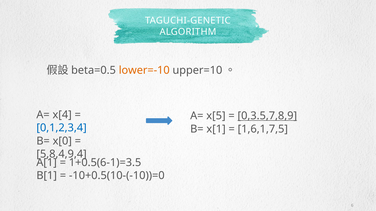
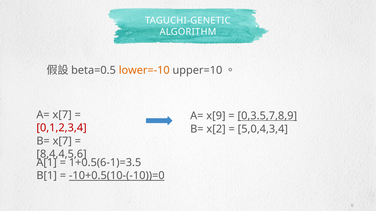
A= x[4: x[4 -> x[7 (62, 115)
x[5: x[5 -> x[9 (216, 116)
0,1,2,3,4 colour: blue -> red (62, 128)
x[1: x[1 -> x[2 (216, 129)
1,6,1,7,5: 1,6,1,7,5 -> 5,0,4,3,4 (263, 129)
B= x[0: x[0 -> x[7 (62, 141)
5,8,4,9,4: 5,8,4,9,4 -> 8,4,4,5,6 (62, 154)
-10+0.5(10-(-10))=0 underline: none -> present (117, 176)
